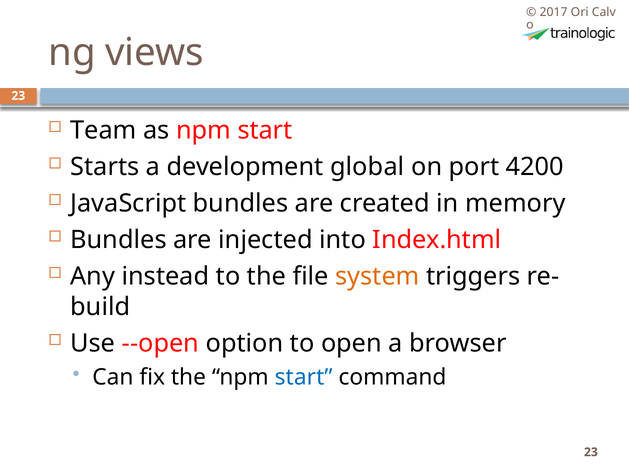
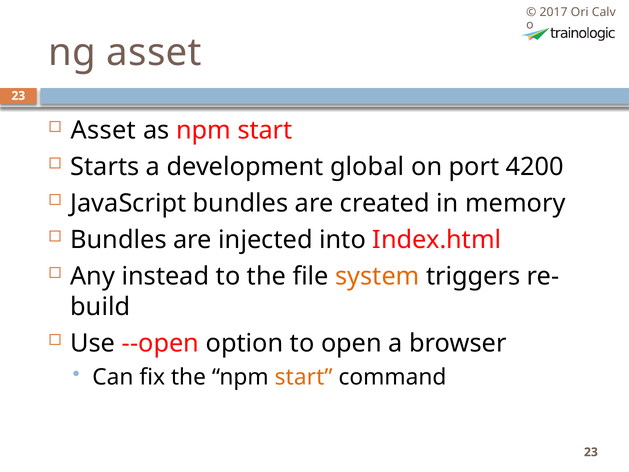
ng views: views -> asset (154, 52)
Team: Team -> Asset (103, 130)
start colour: blue -> orange (304, 377)
